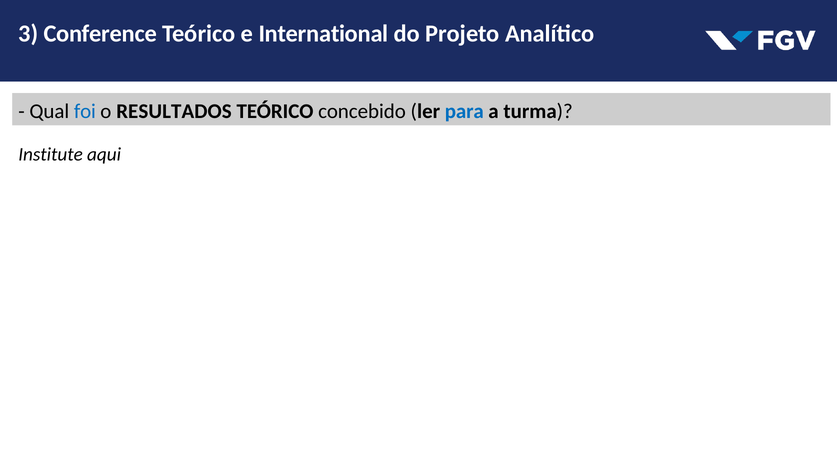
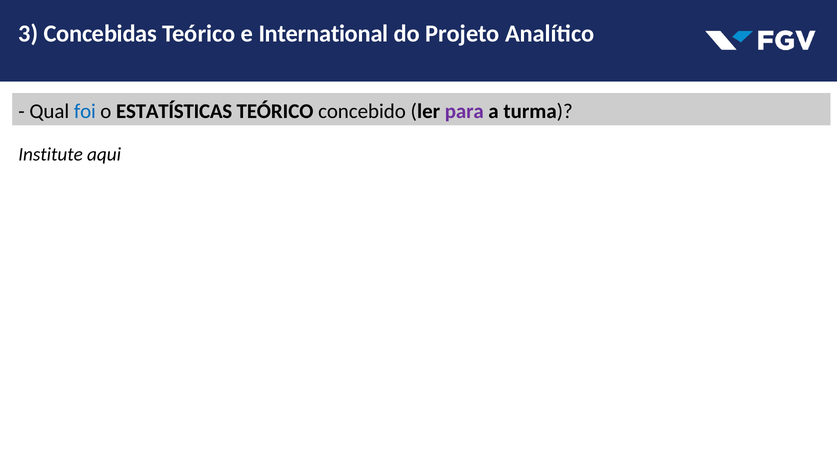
Conference: Conference -> Concebidas (100, 34)
RESULTADOS: RESULTADOS -> ESTATÍSTICAS (174, 111)
para colour: blue -> purple (464, 111)
